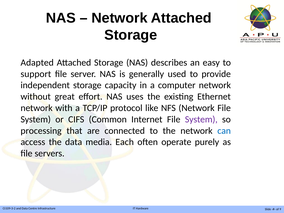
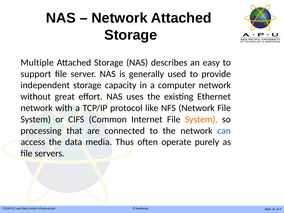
Adapted: Adapted -> Multiple (37, 63)
System colour: purple -> orange (201, 119)
Each: Each -> Thus (125, 142)
